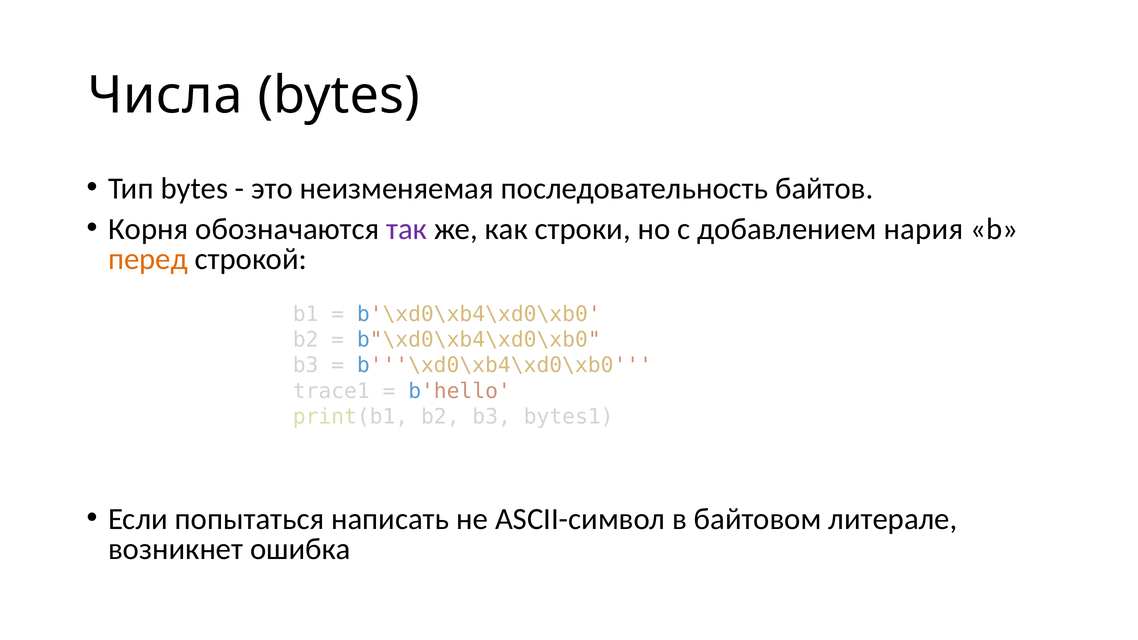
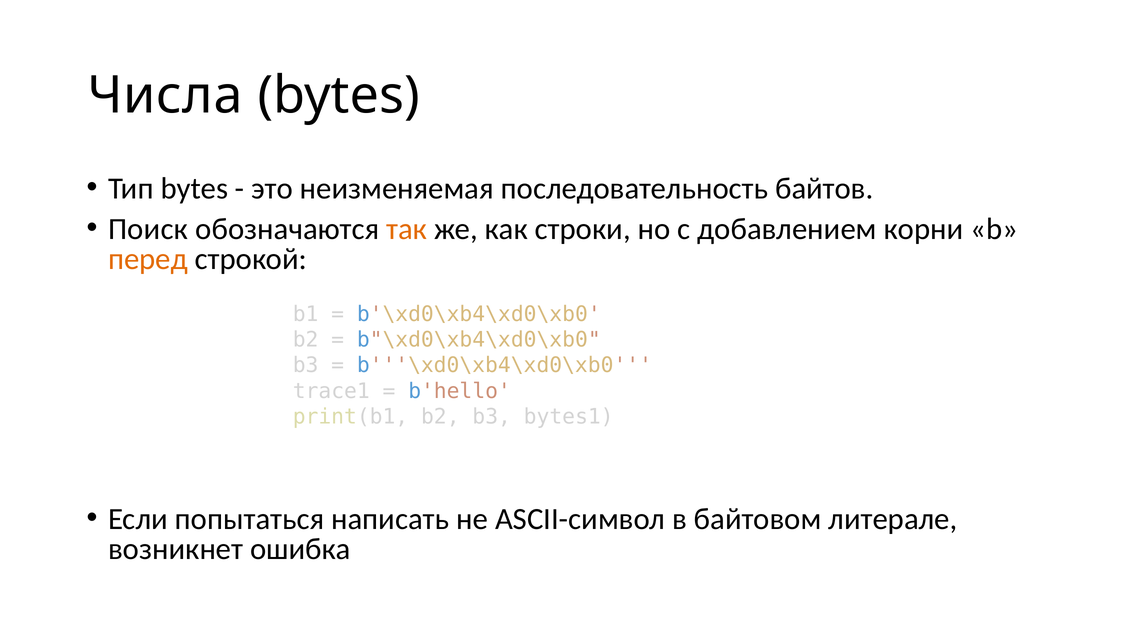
Корня: Корня -> Поиск (148, 229)
так colour: purple -> orange (407, 229)
нария: нария -> корни (923, 229)
